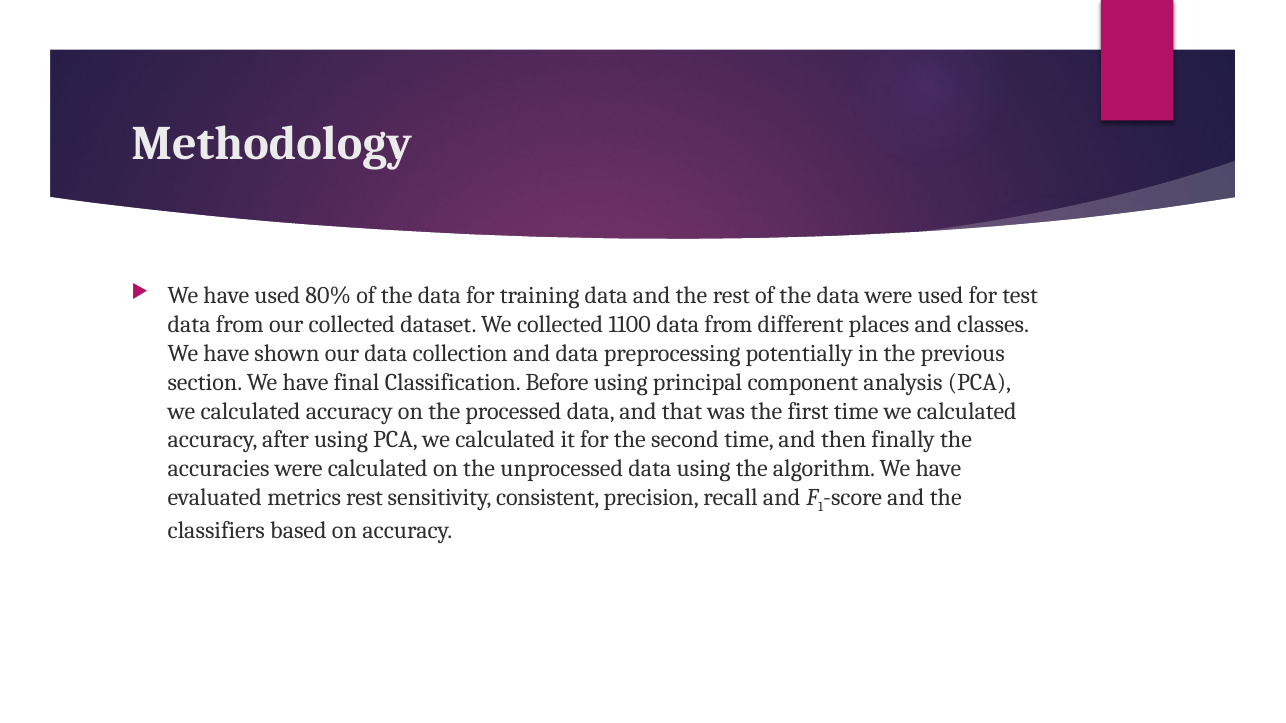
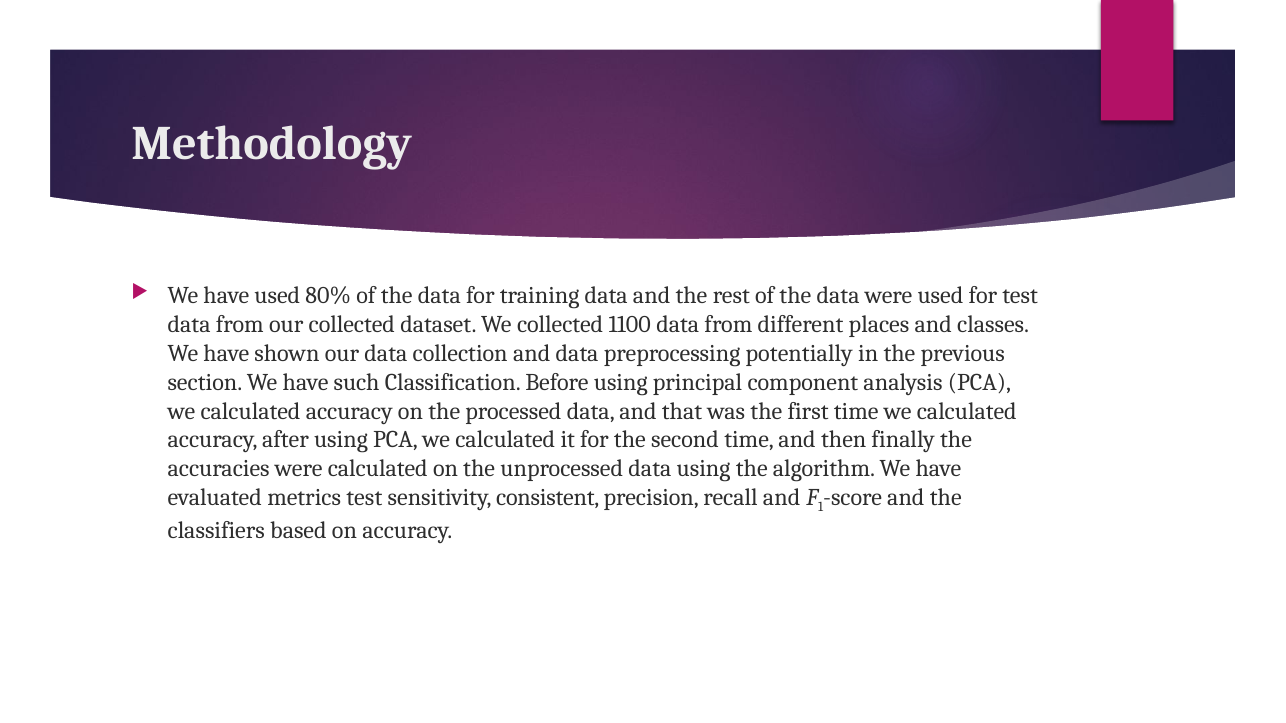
final: final -> such (357, 382)
metrics rest: rest -> test (364, 498)
